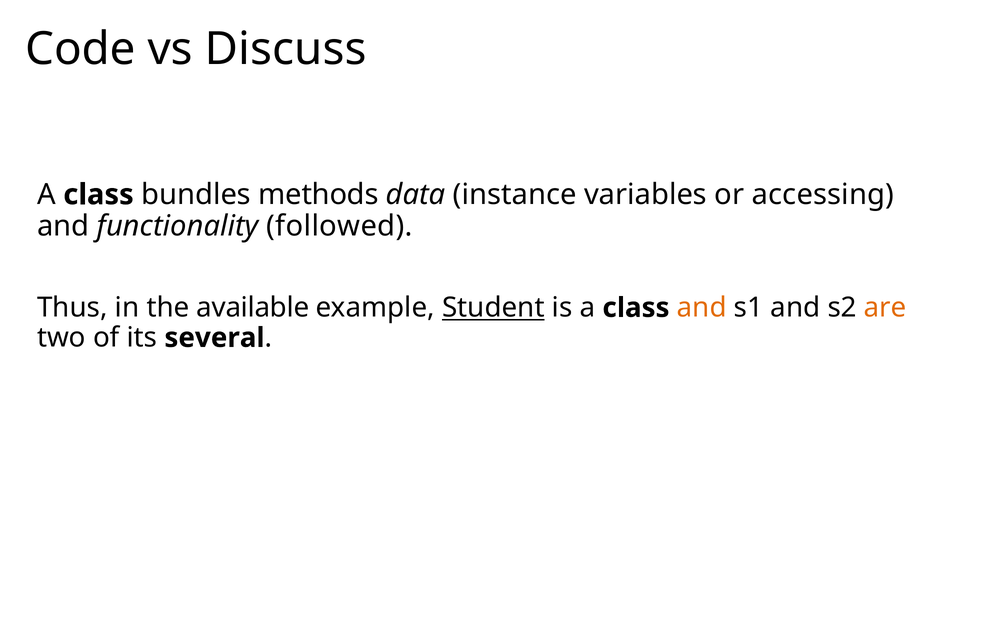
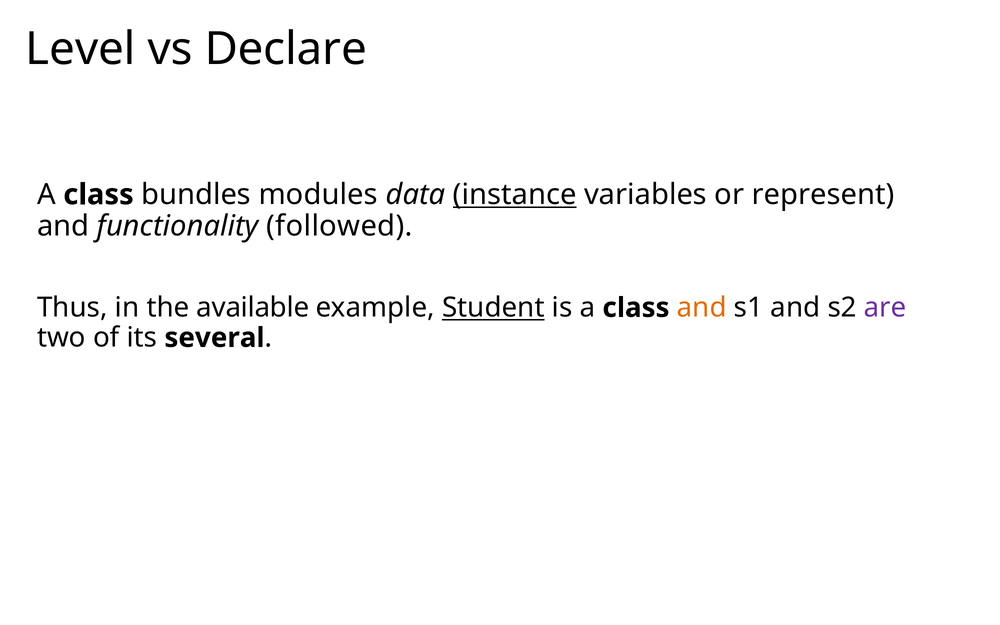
Code: Code -> Level (81, 49)
Discuss: Discuss -> Declare (286, 49)
methods: methods -> modules (318, 195)
instance underline: none -> present (515, 195)
accessing: accessing -> represent (823, 195)
are colour: orange -> purple (885, 308)
